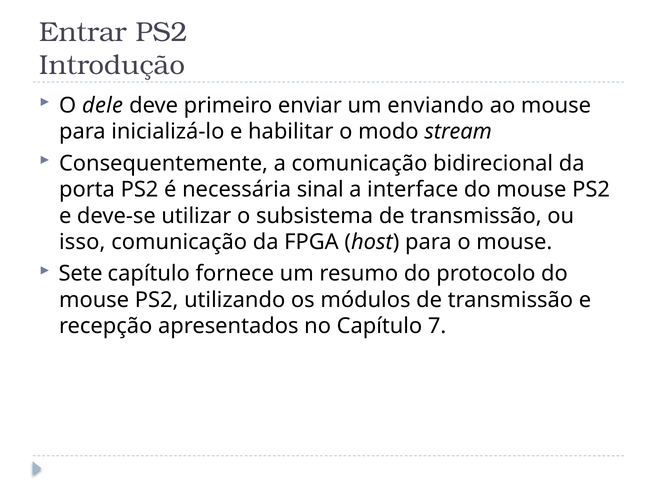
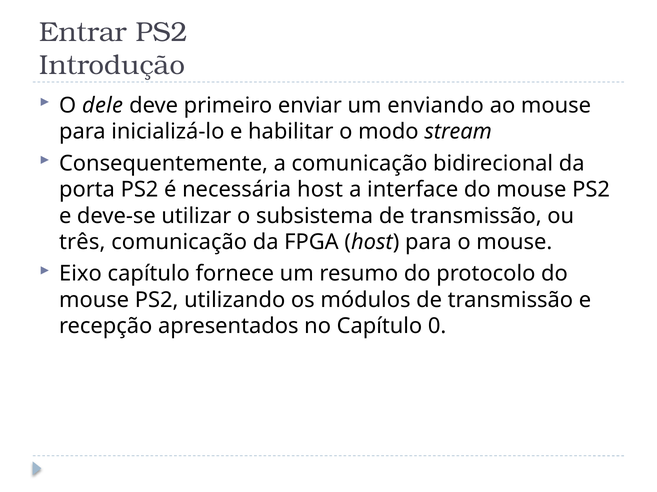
necessária sinal: sinal -> host (320, 190)
isso: isso -> três (82, 242)
Sete: Sete -> Eixo (80, 274)
7: 7 -> 0 (437, 327)
